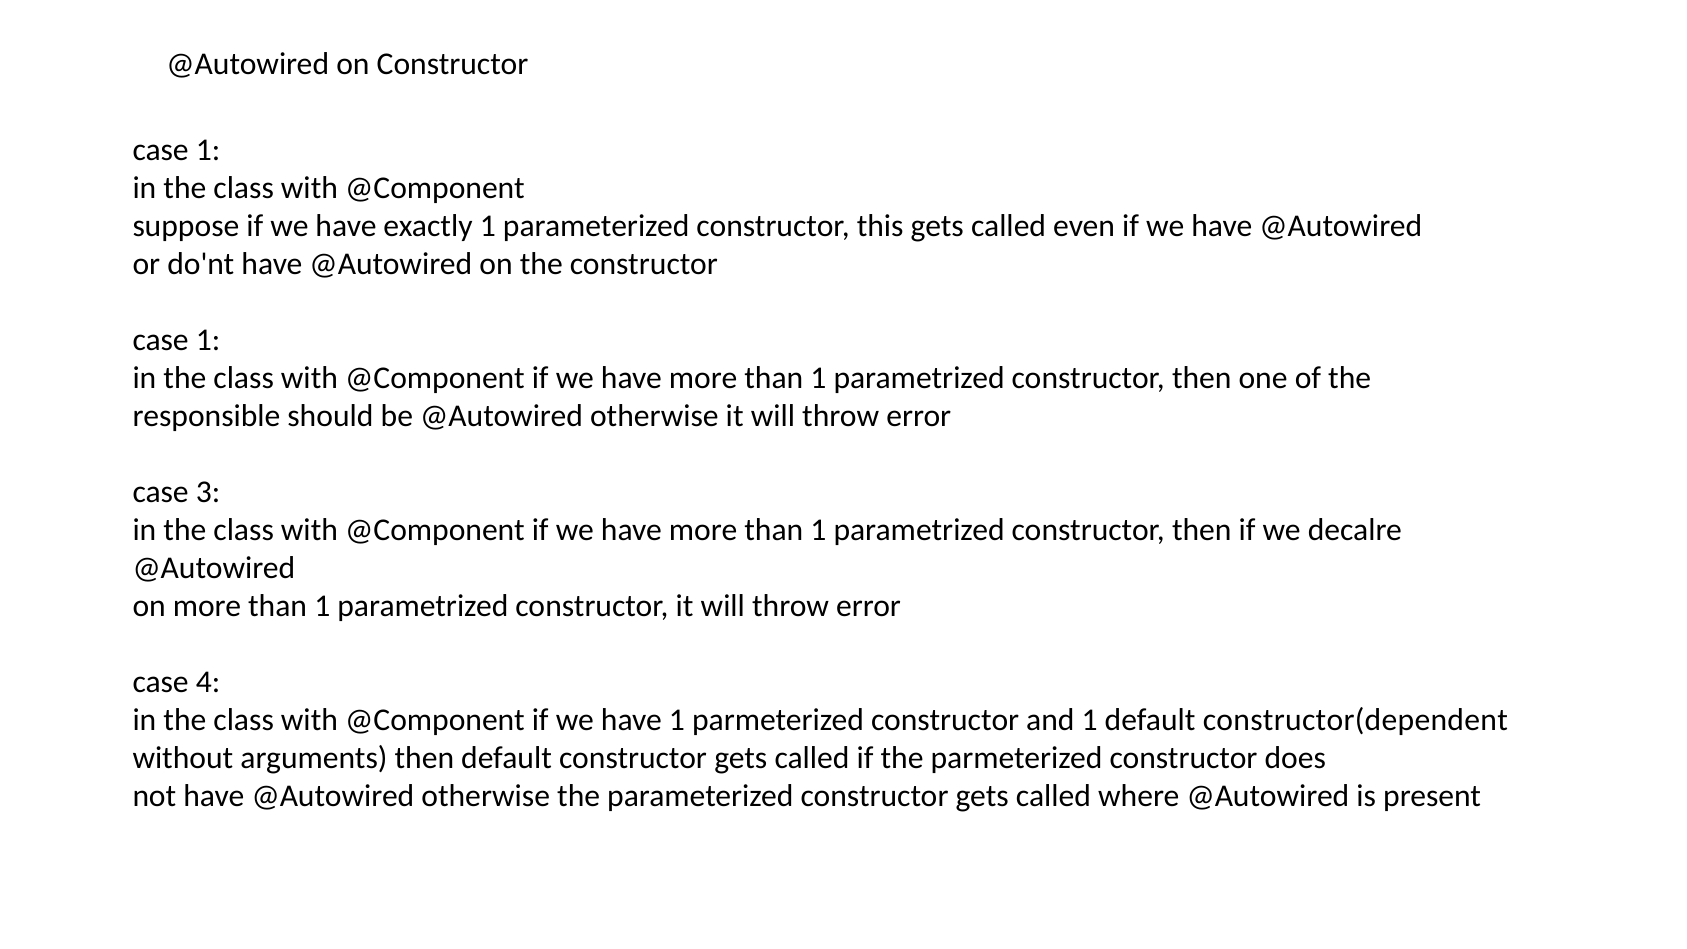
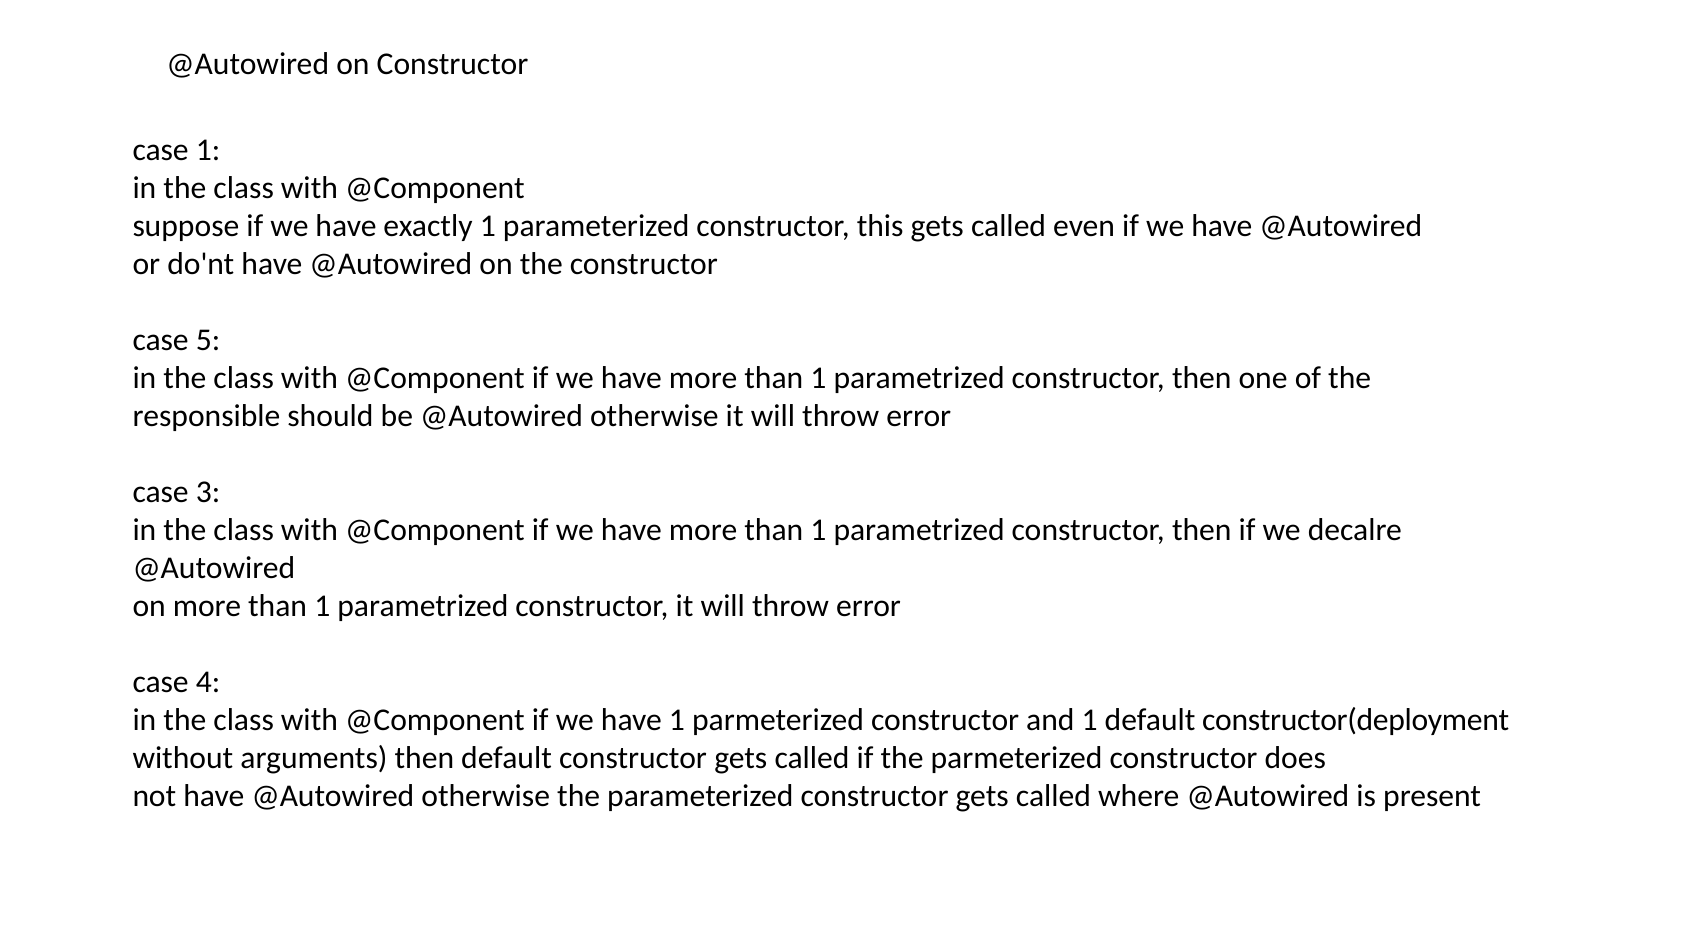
1: 1 -> 5 (208, 340)
constructor(dependent: constructor(dependent -> constructor(deployment (1356, 720)
